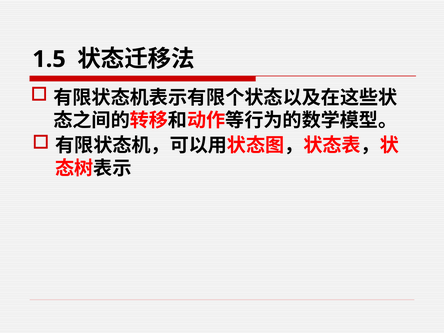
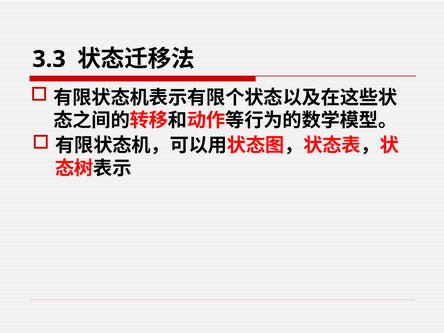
1.5: 1.5 -> 3.3 (49, 59)
